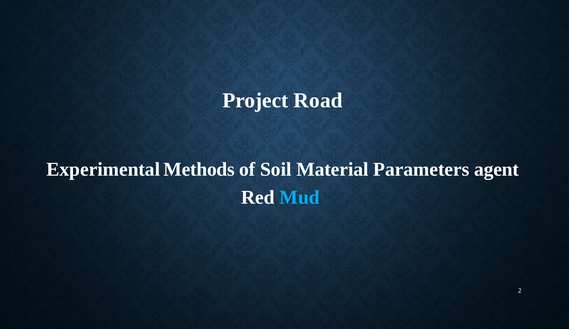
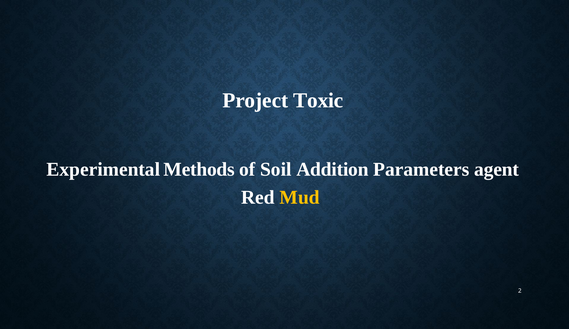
Road: Road -> Toxic (318, 100)
Material: Material -> Addition (332, 169)
Mud colour: light blue -> yellow (300, 197)
